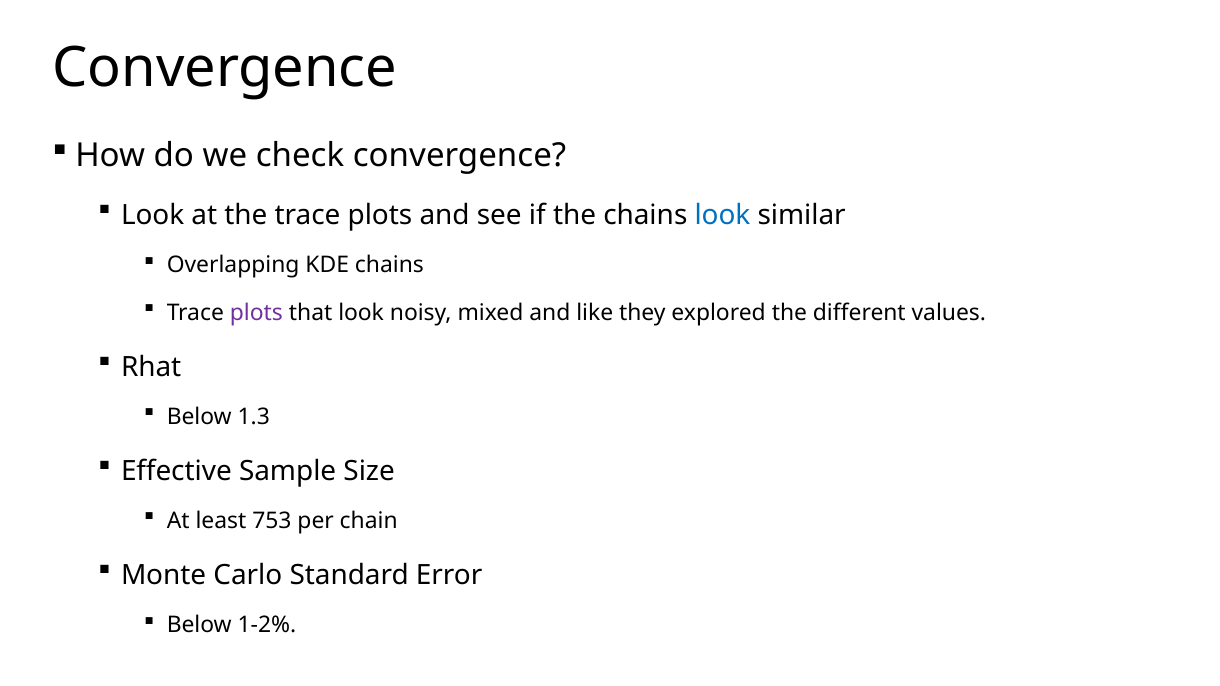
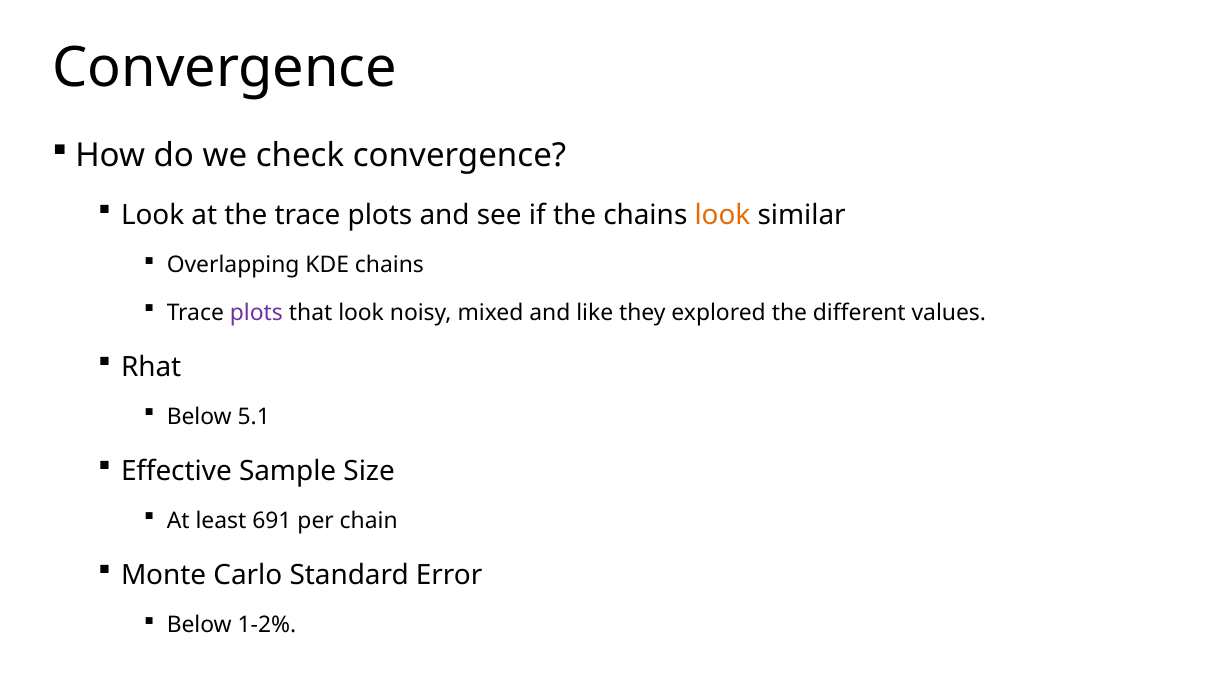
look colour: blue -> orange (722, 215)
1.3: 1.3 -> 5.1 (254, 417)
753: 753 -> 691 (272, 521)
